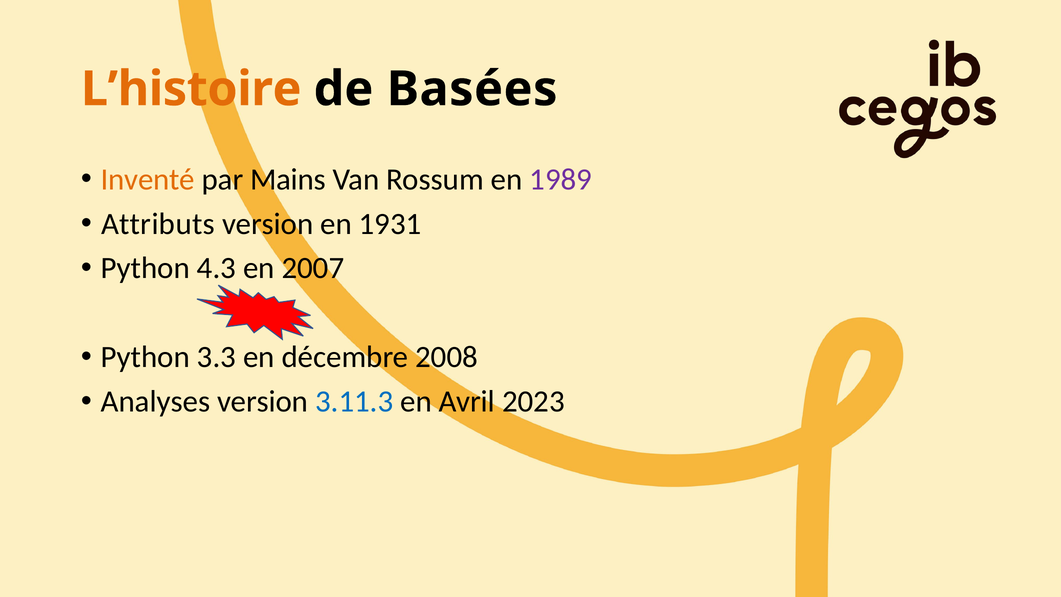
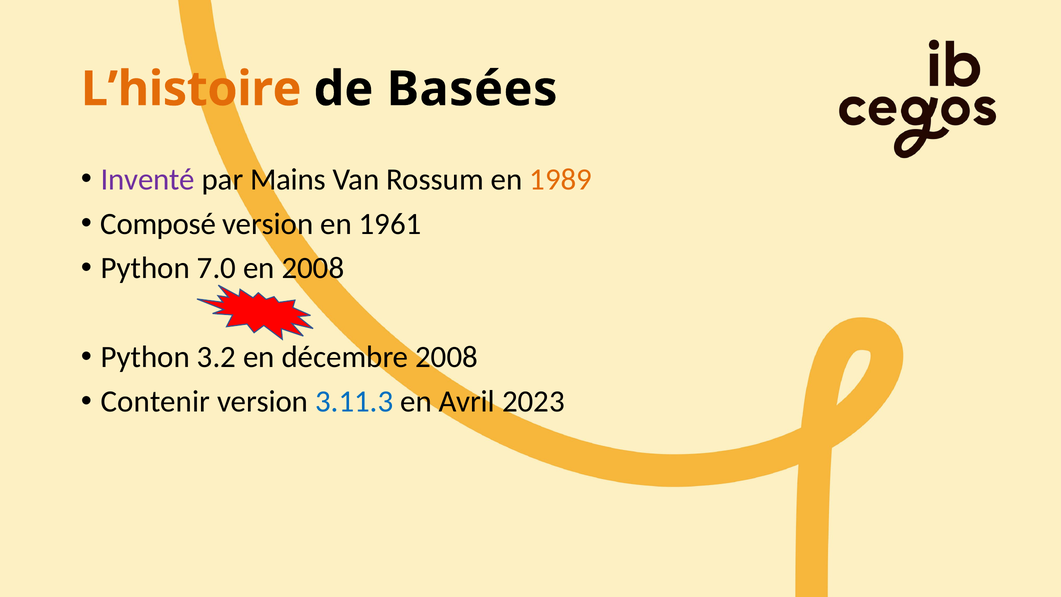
Inventé colour: orange -> purple (148, 179)
1989 colour: purple -> orange (561, 179)
Attributs: Attributs -> Composé (158, 224)
1931: 1931 -> 1961 (390, 224)
4.3: 4.3 -> 7.0 (217, 268)
en 2007: 2007 -> 2008 (313, 268)
3.3: 3.3 -> 3.2 (217, 357)
Analyses: Analyses -> Contenir (155, 401)
